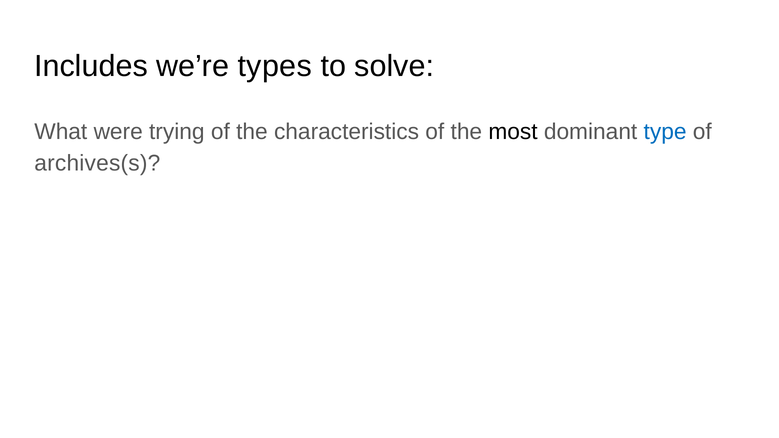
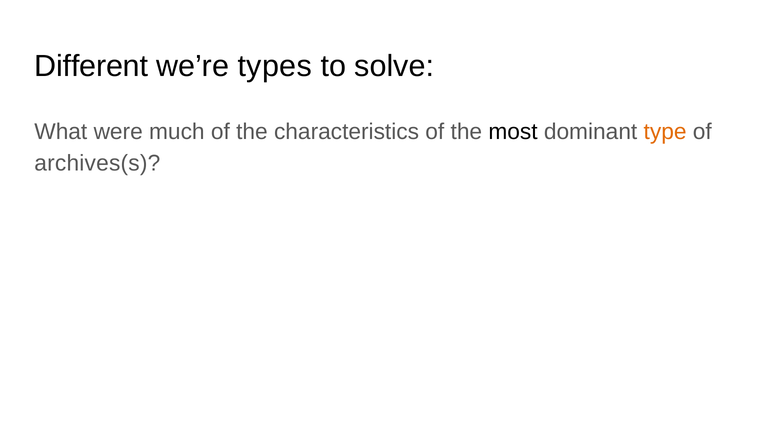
Includes: Includes -> Different (91, 66)
trying: trying -> much (177, 132)
type colour: blue -> orange (665, 132)
